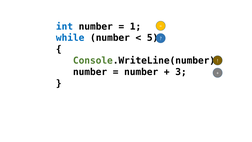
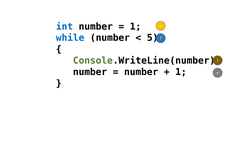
3: 3 -> 1 (181, 72)
